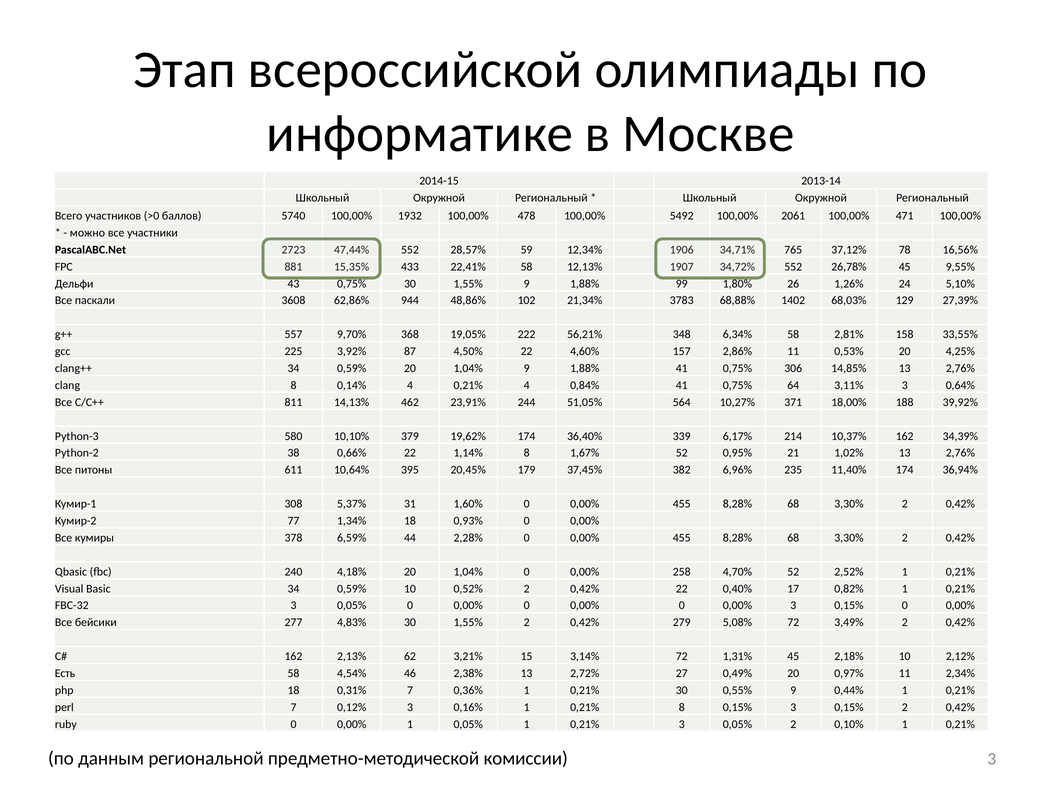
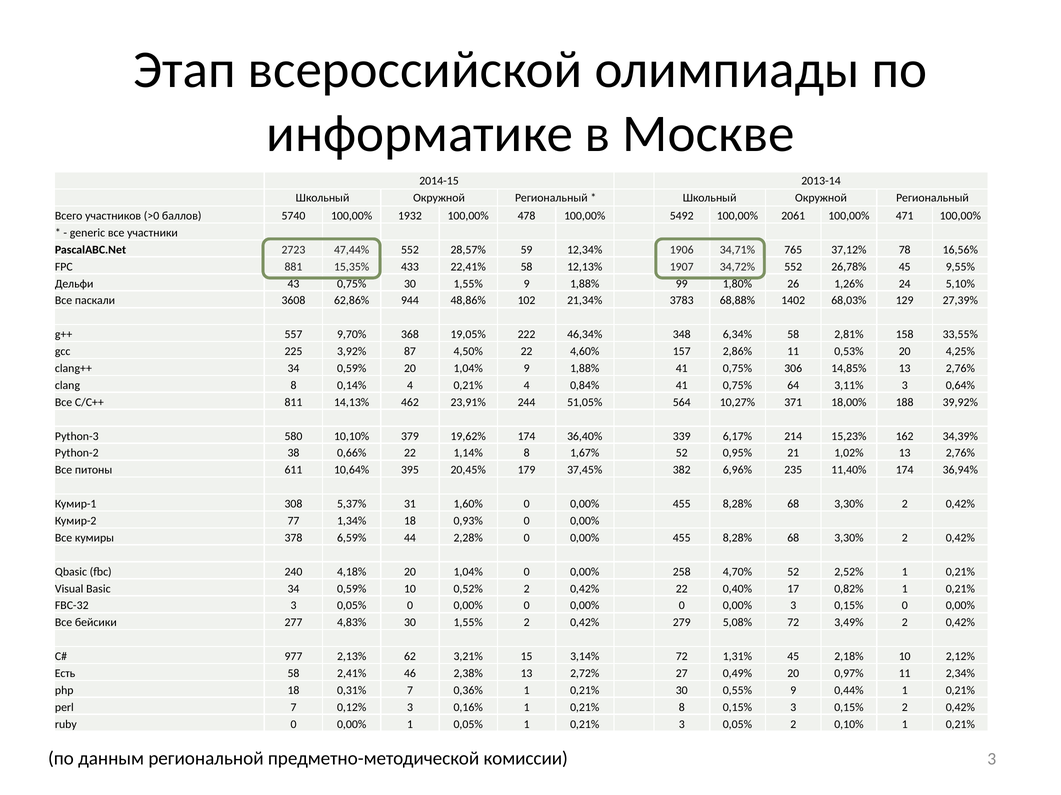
можно: можно -> generic (87, 233)
56,21%: 56,21% -> 46,34% (585, 335)
10,37%: 10,37% -> 15,23% (849, 437)
162: 162 -> 977 (293, 657)
4,54%: 4,54% -> 2,41% (352, 674)
